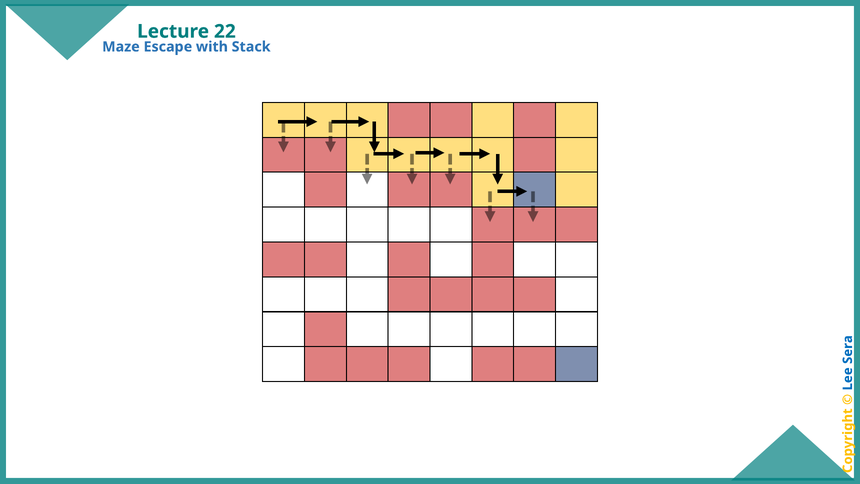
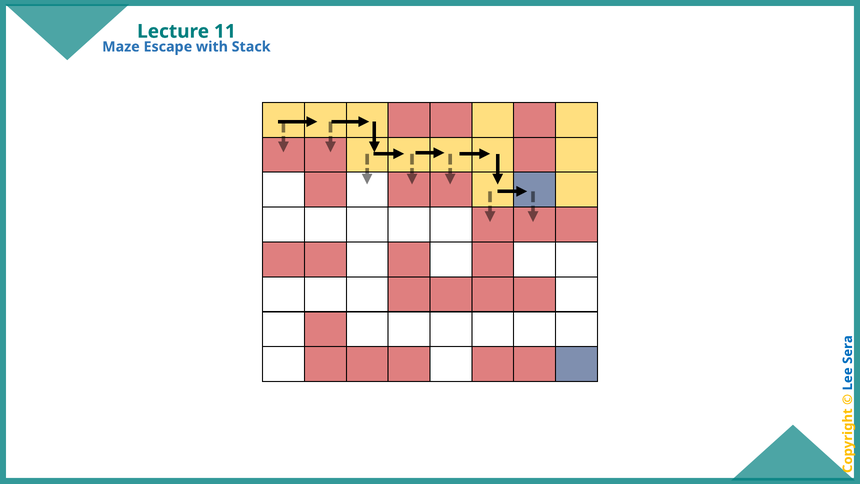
22: 22 -> 11 (225, 31)
